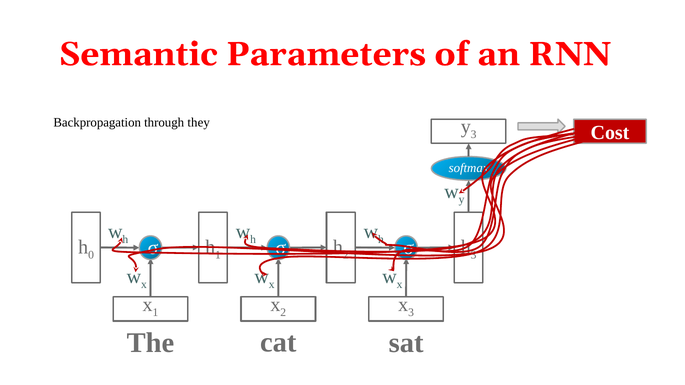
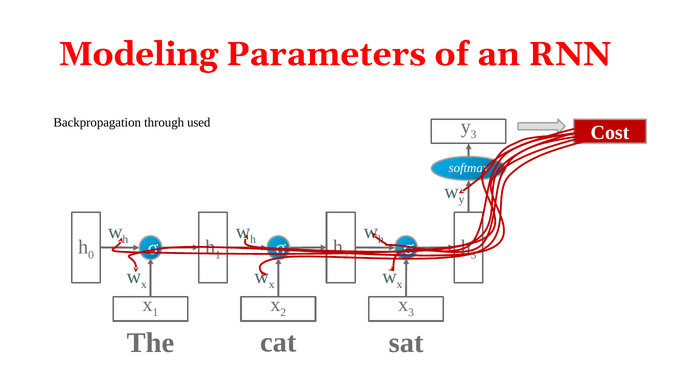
Semantic: Semantic -> Modeling (138, 54)
they: they -> used (199, 123)
